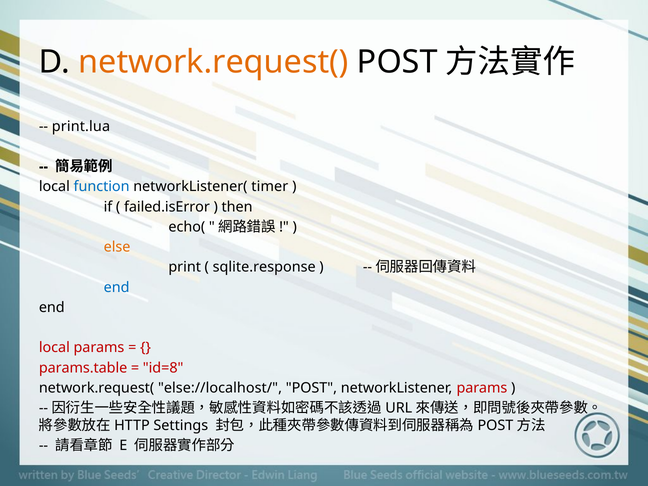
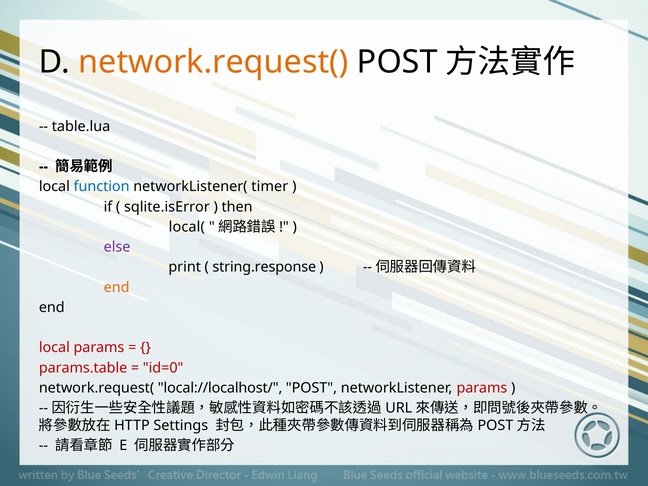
print.lua: print.lua -> table.lua (81, 126)
failed.isError: failed.isError -> sqlite.isError (167, 207)
echo(: echo( -> local( (187, 227)
else colour: orange -> purple (117, 247)
sqlite.response: sqlite.response -> string.response (264, 267)
end colour: blue -> orange (117, 287)
id=8: id=8 -> id=0 (163, 368)
else://localhost/: else://localhost/ -> local://localhost/ (220, 388)
